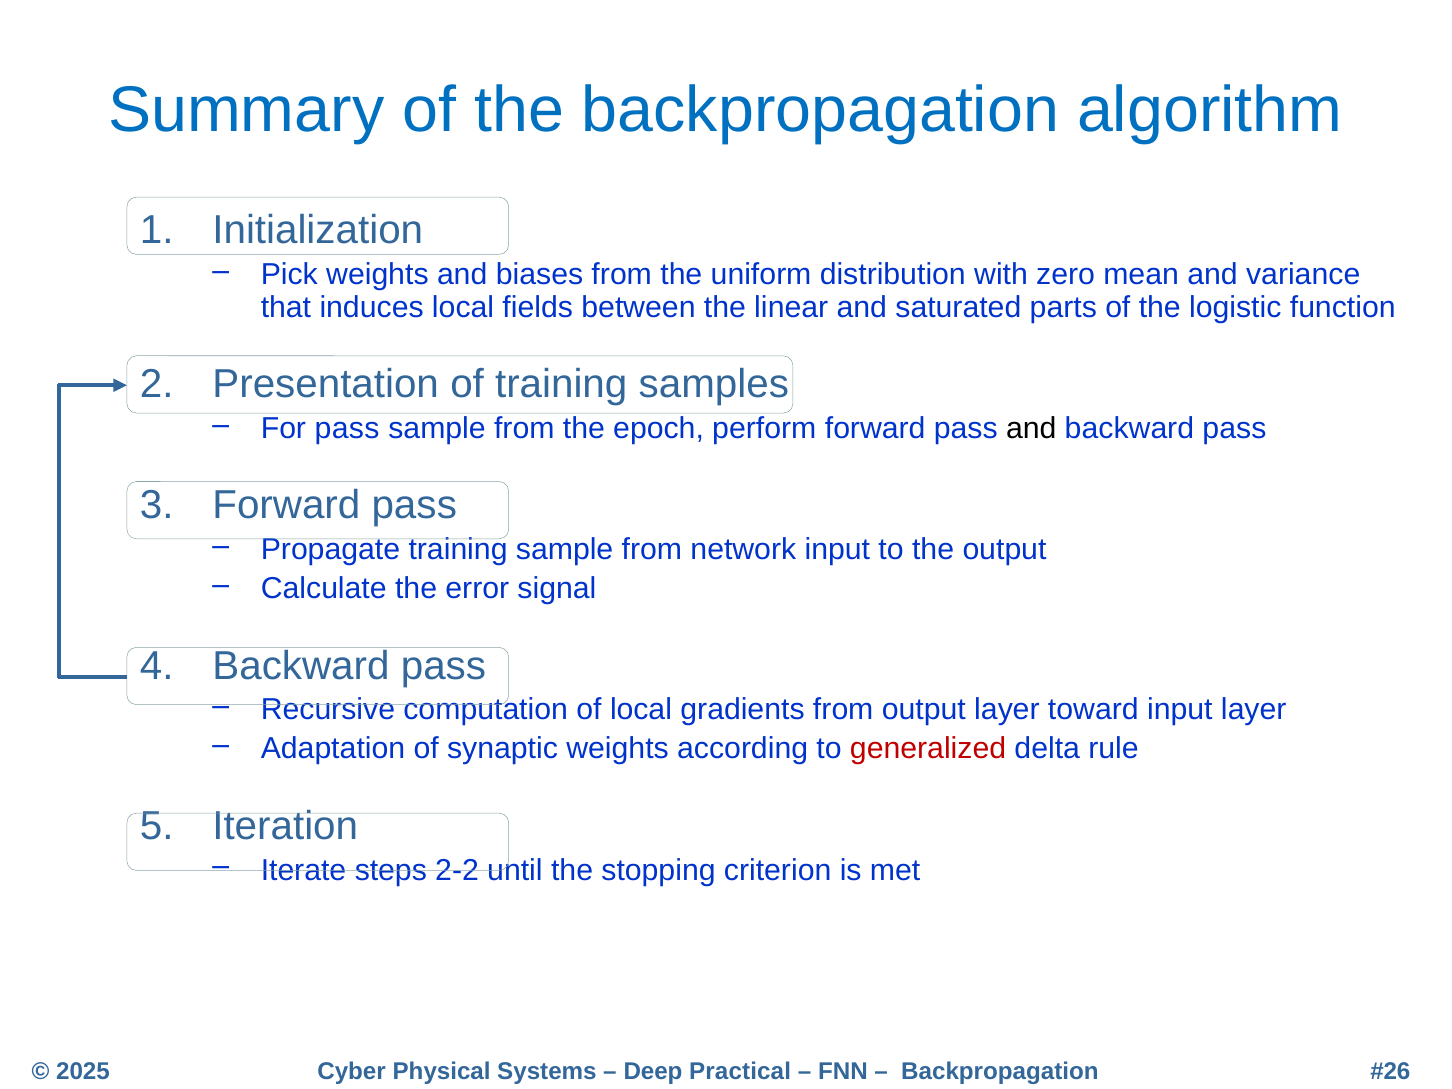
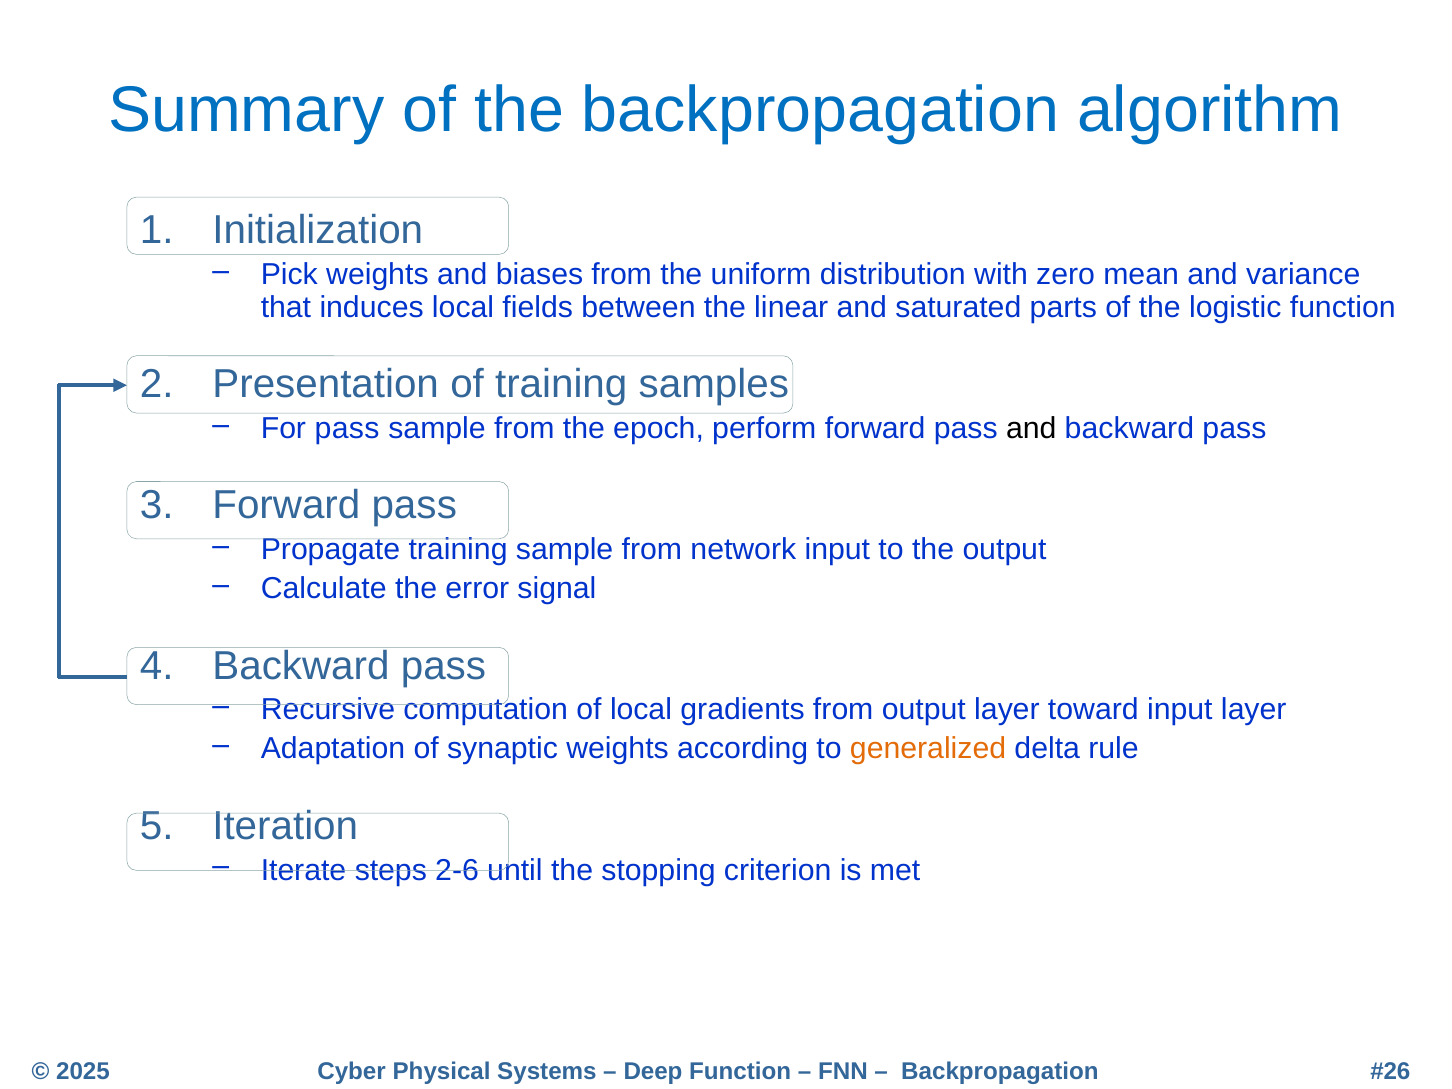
generalized colour: red -> orange (928, 749)
2-2: 2-2 -> 2-6 (457, 870)
Deep Practical: Practical -> Function (740, 1071)
